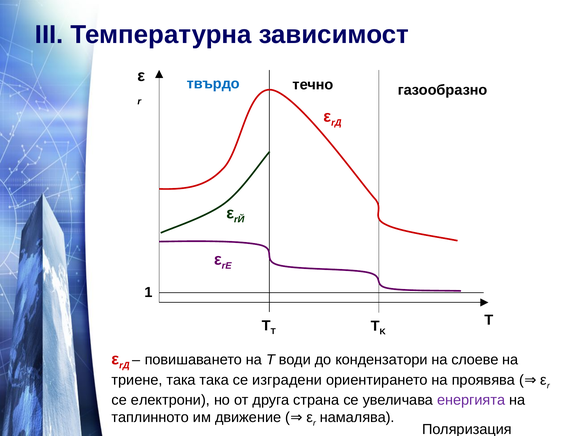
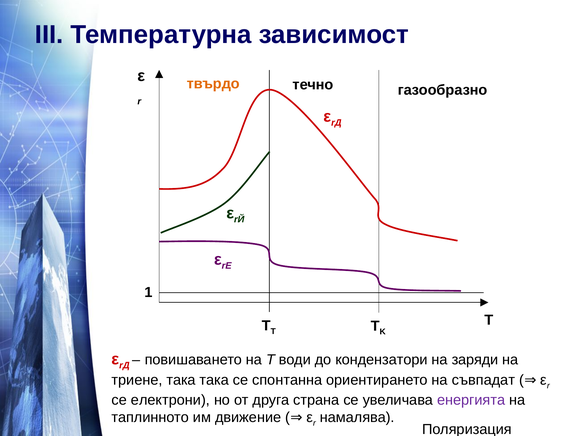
твърдо colour: blue -> orange (213, 84)
слоеве: слоеве -> заряди (475, 359)
изградени: изградени -> спонтанна (287, 380)
проявява: проявява -> съвпадат (483, 380)
